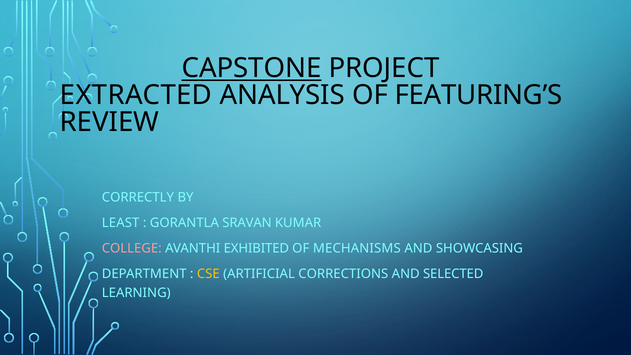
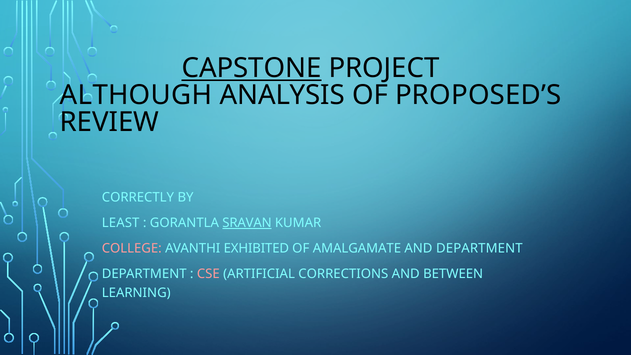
EXTRACTED: EXTRACTED -> ALTHOUGH (136, 95)
FEATURING’S: FEATURING’S -> PROPOSED’S (478, 95)
SRAVAN underline: none -> present (247, 223)
MECHANISMS: MECHANISMS -> AMALGAMATE (357, 248)
AND SHOWCASING: SHOWCASING -> DEPARTMENT (479, 248)
CSE colour: yellow -> pink (208, 274)
SELECTED: SELECTED -> BETWEEN (453, 274)
